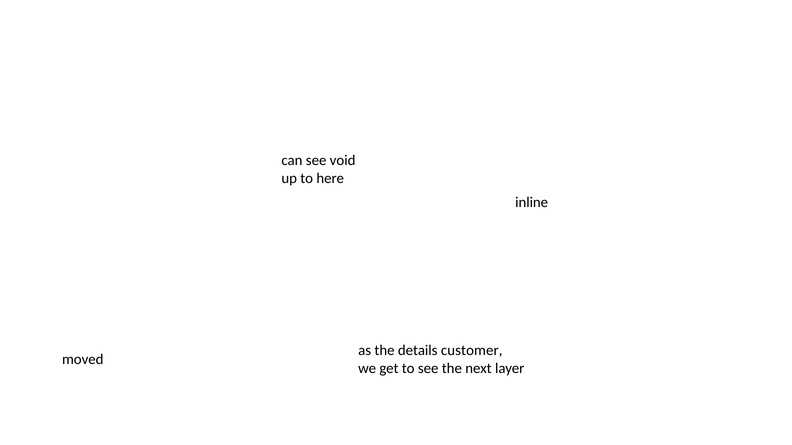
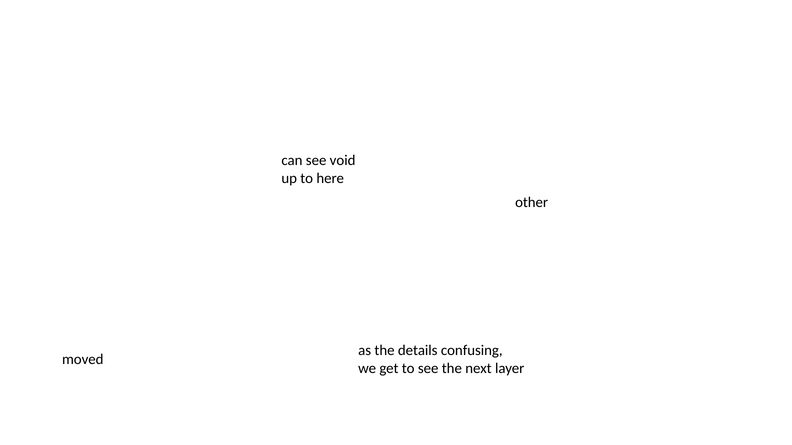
inline: inline -> other (532, 203)
customer: customer -> confusing (472, 351)
